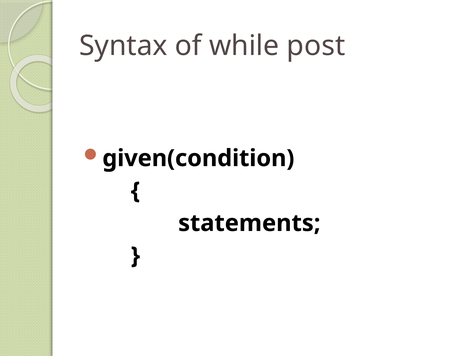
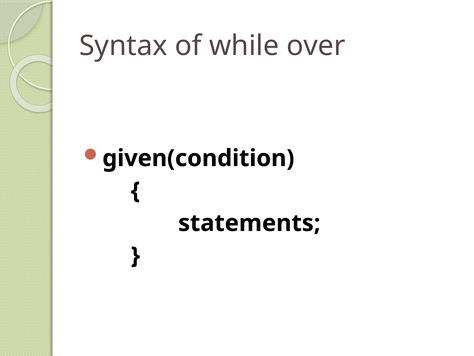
post: post -> over (316, 46)
